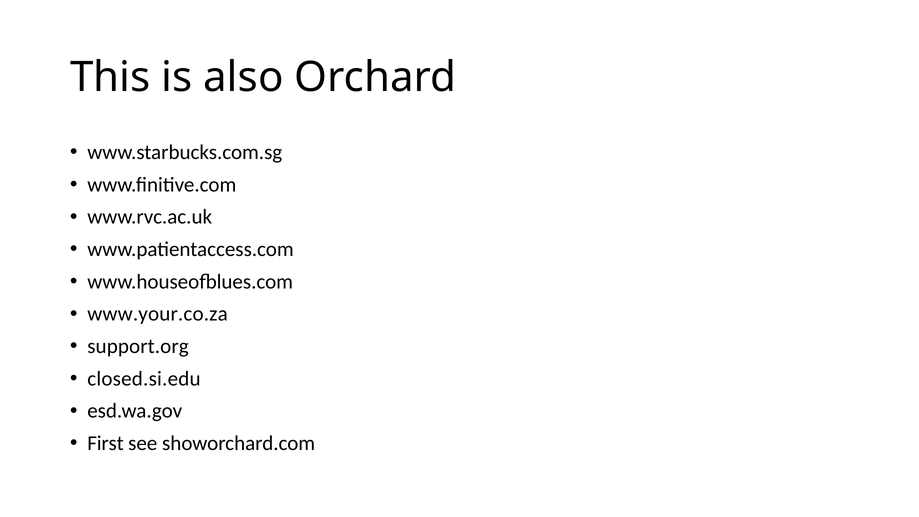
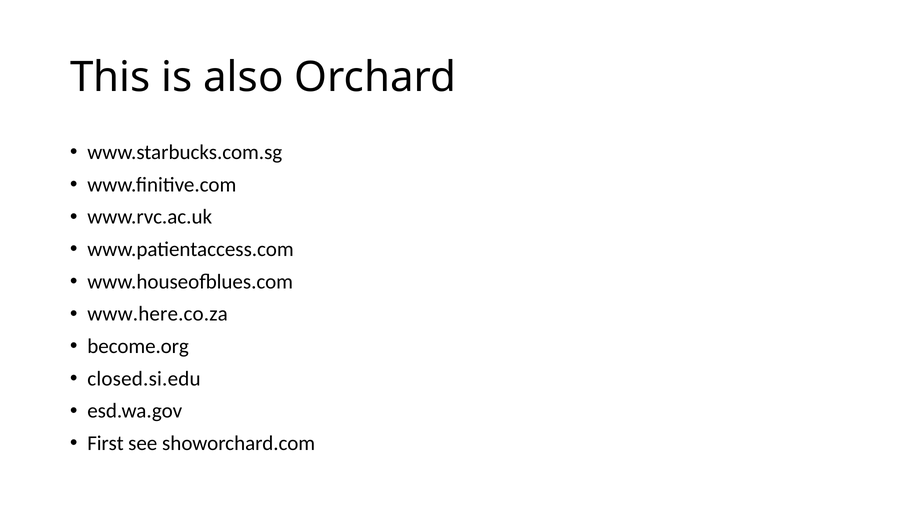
www.your.co.za: www.your.co.za -> www.here.co.za (158, 314)
support.org: support.org -> become.org (138, 346)
